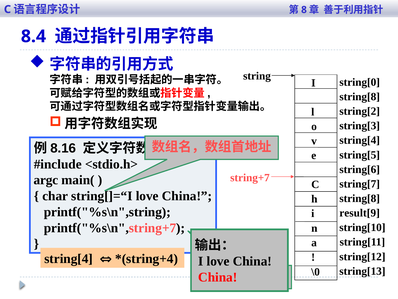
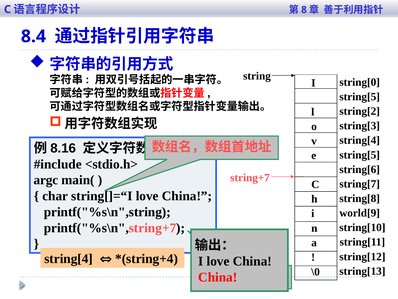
string[8: string[8 -> string[5 (360, 97)
result[9: result[9 -> world[9 (360, 213)
